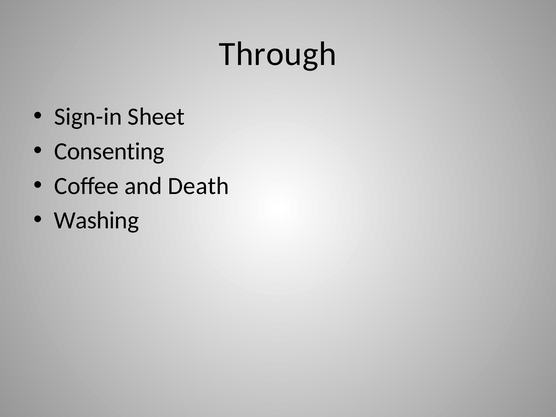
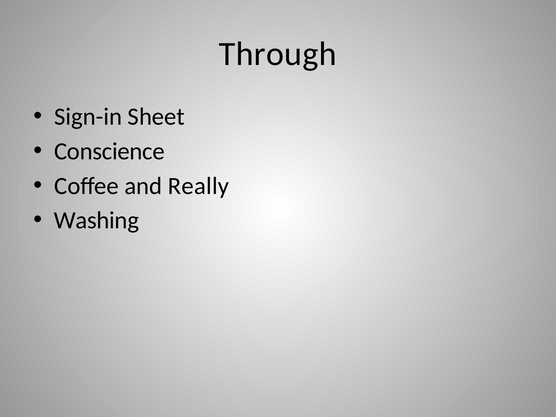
Consenting: Consenting -> Conscience (109, 151)
Death: Death -> Really (199, 186)
